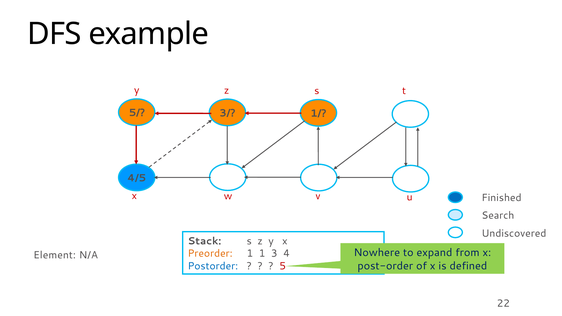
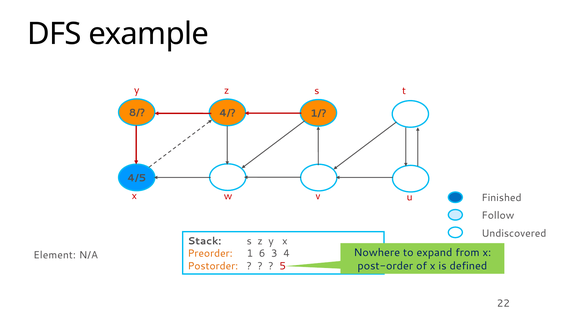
5/: 5/ -> 8/ (137, 113)
3/: 3/ -> 4/ (227, 113)
Search: Search -> Follow (498, 215)
1 1: 1 -> 6 (262, 254)
Postorder colour: blue -> orange (213, 266)
